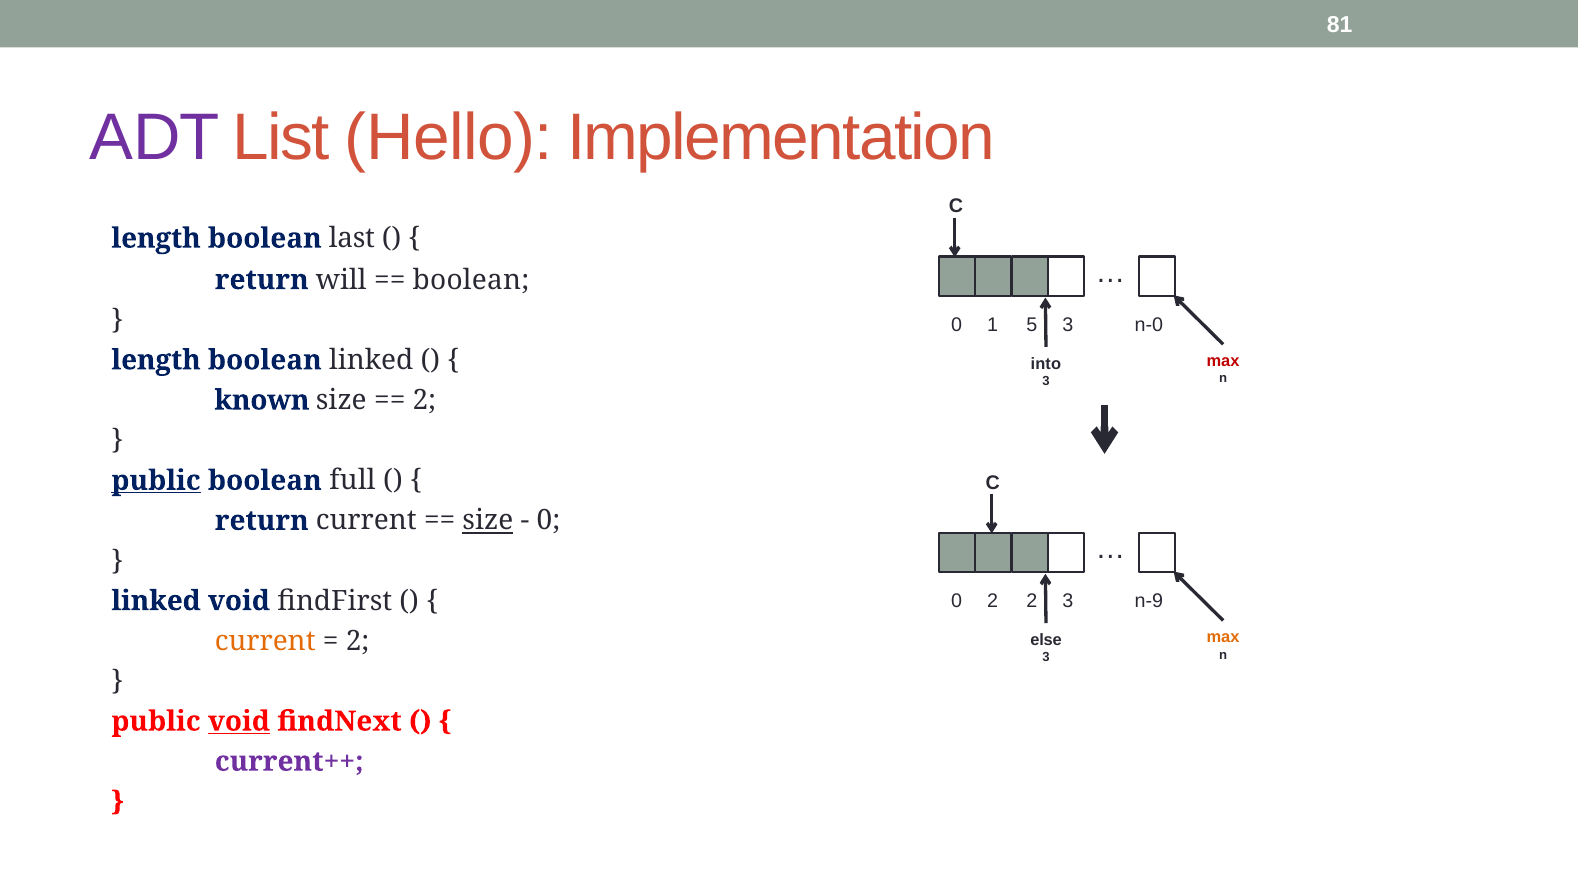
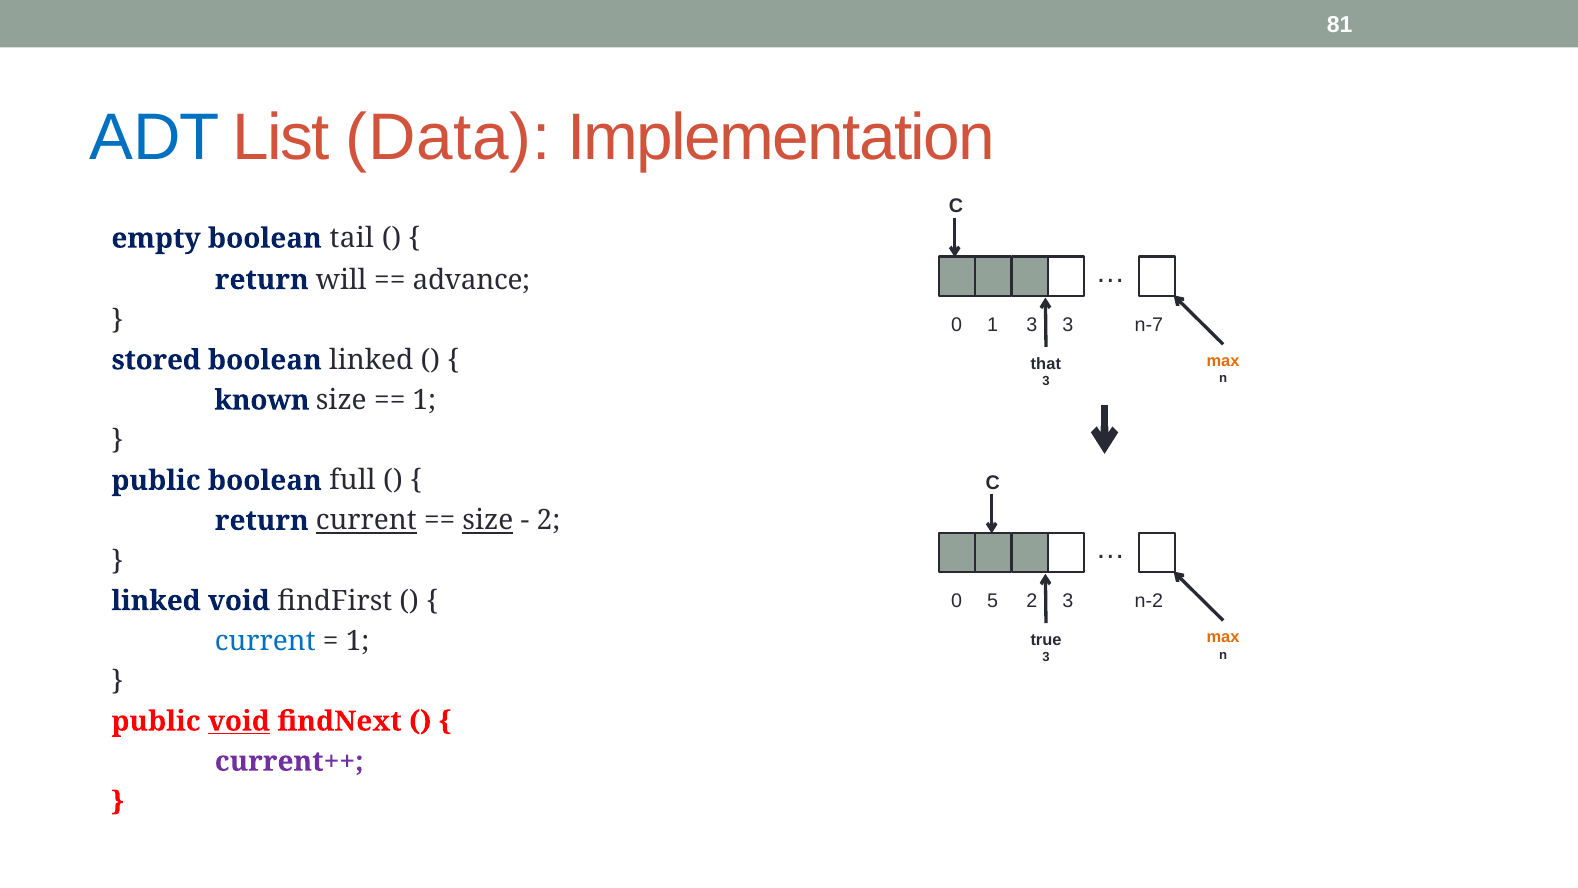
ADT colour: purple -> blue (155, 138)
Hello: Hello -> Data (448, 138)
length: length -> empty (156, 238)
last: last -> tail (352, 238)
boolean: boolean -> advance (471, 280)
1 5: 5 -> 3 (1032, 325)
n-0: n-0 -> n-7 (1149, 325)
length: length -> stored (156, 360)
max colour: red -> orange (1223, 361)
into: into -> that (1046, 364)
2: 2 -> 1 (424, 400)
public underline: present -> none (156, 480)
current underline: none -> present (366, 520)
0: 0 -> 2 (548, 520)
0 2: 2 -> 5 (993, 601)
n-9: n-9 -> n-2 (1149, 601)
else: else -> true (1046, 640)
current colour: orange -> blue (265, 641)
2: 2 -> 1 (358, 641)
